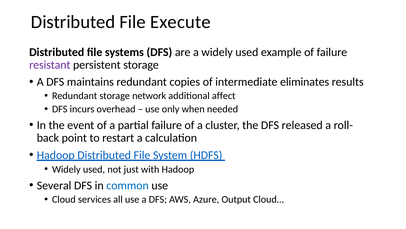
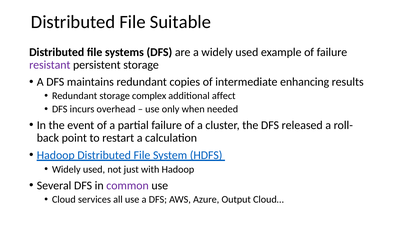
Execute: Execute -> Suitable (181, 22)
eliminates: eliminates -> enhancing (305, 82)
network: network -> complex (149, 96)
common colour: blue -> purple (128, 185)
